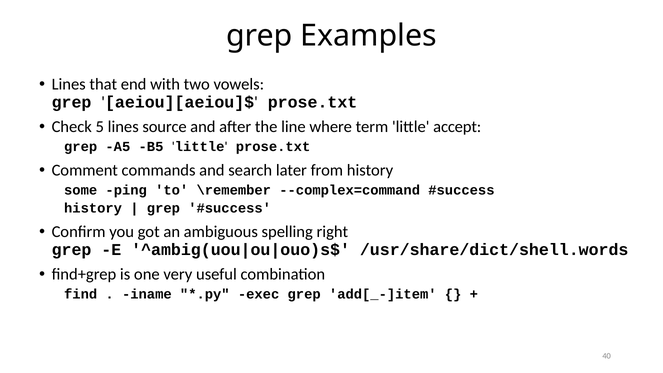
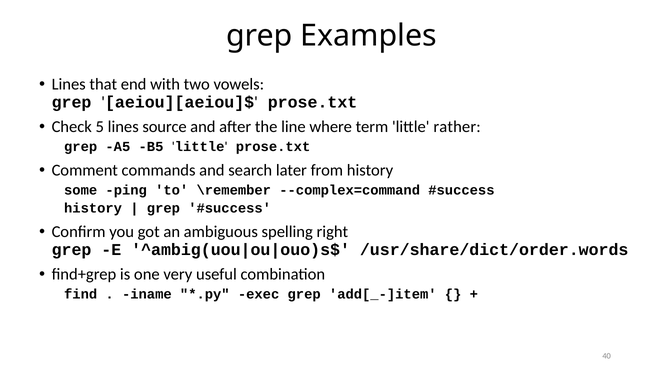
accept: accept -> rather (457, 127)
/usr/share/dict/shell.words: /usr/share/dict/shell.words -> /usr/share/dict/order.words (494, 250)
